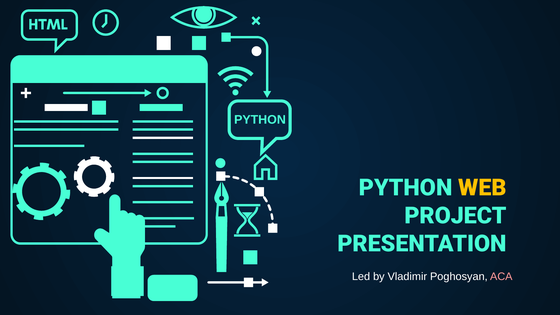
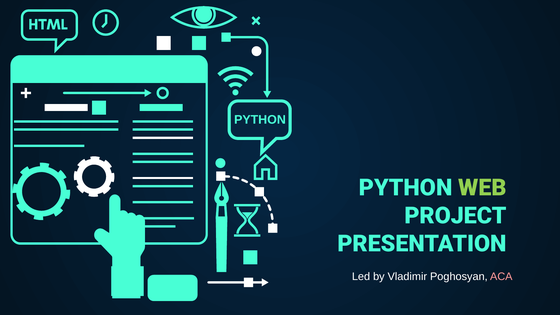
WEB colour: yellow -> light green (482, 188)
